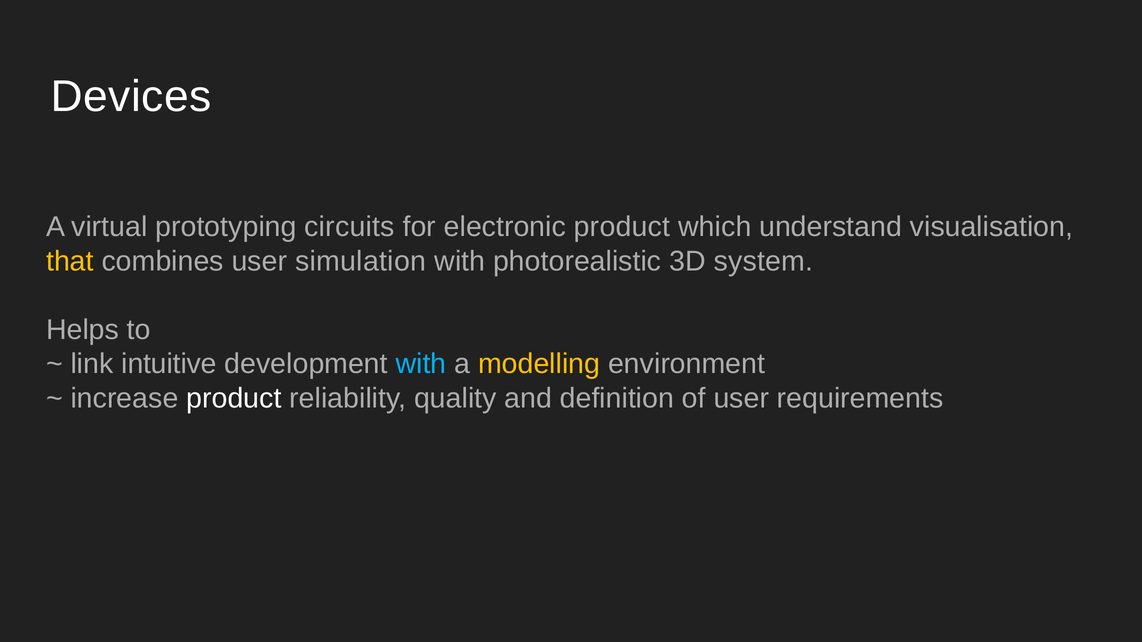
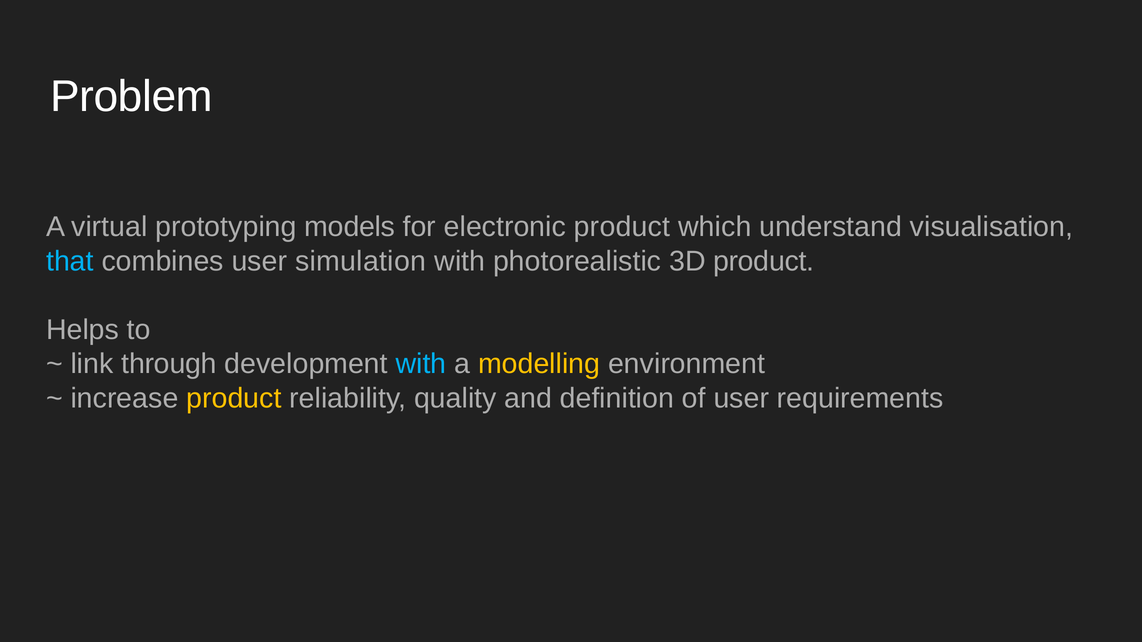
Devices: Devices -> Problem (132, 97)
circuits: circuits -> models (350, 227)
that colour: yellow -> light blue (70, 261)
3D system: system -> product (764, 261)
intuitive: intuitive -> through (169, 364)
product colour: white -> yellow (234, 399)
